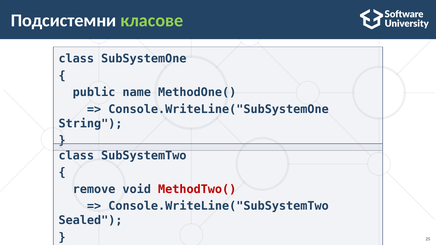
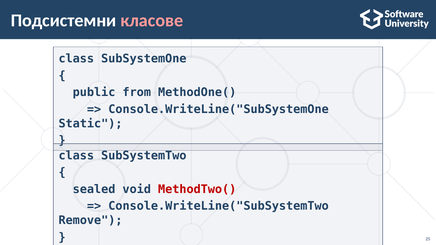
класове colour: light green -> pink (152, 21)
name: name -> from (137, 93)
String: String -> Static (91, 124)
remove: remove -> sealed (94, 189)
Sealed: Sealed -> Remove (91, 220)
